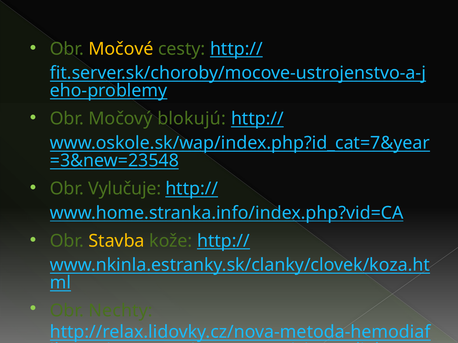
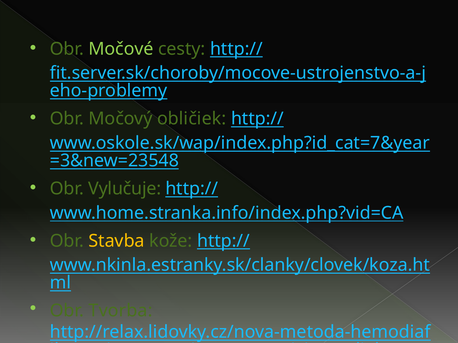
Močové colour: yellow -> light green (121, 49)
blokujú: blokujú -> obličiek (192, 119)
Nechty: Nechty -> Tvorba (121, 311)
